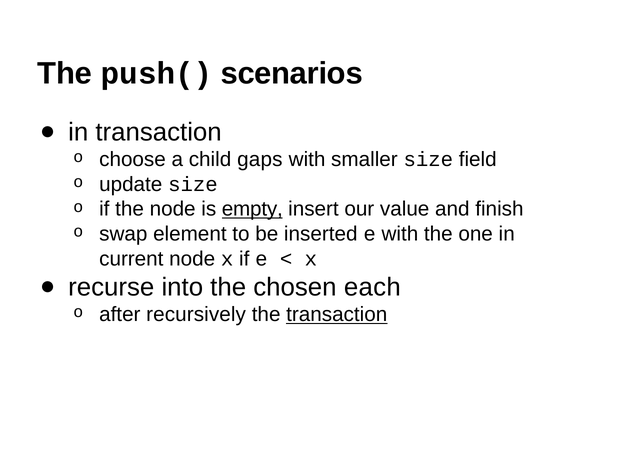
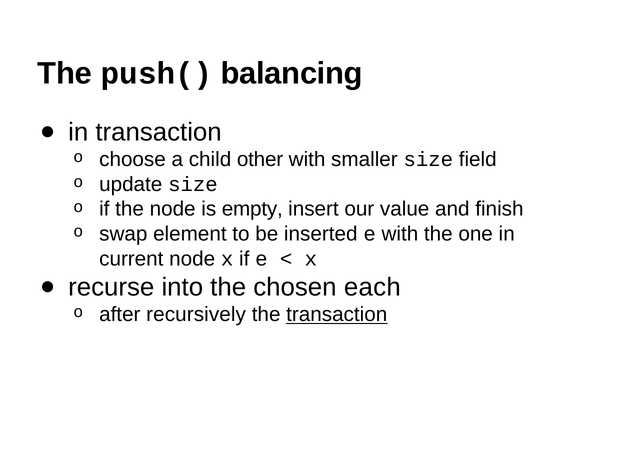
scenarios: scenarios -> balancing (292, 73)
gaps: gaps -> other (260, 160)
empty underline: present -> none (252, 209)
